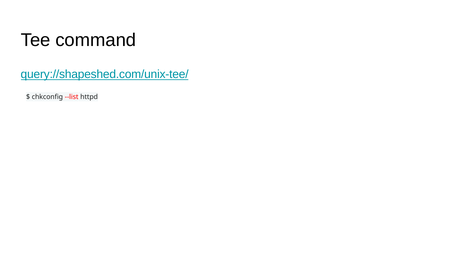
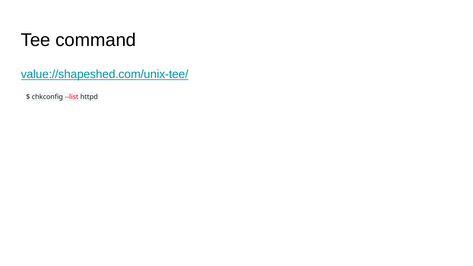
query://shapeshed.com/unix-tee/: query://shapeshed.com/unix-tee/ -> value://shapeshed.com/unix-tee/ (105, 74)
